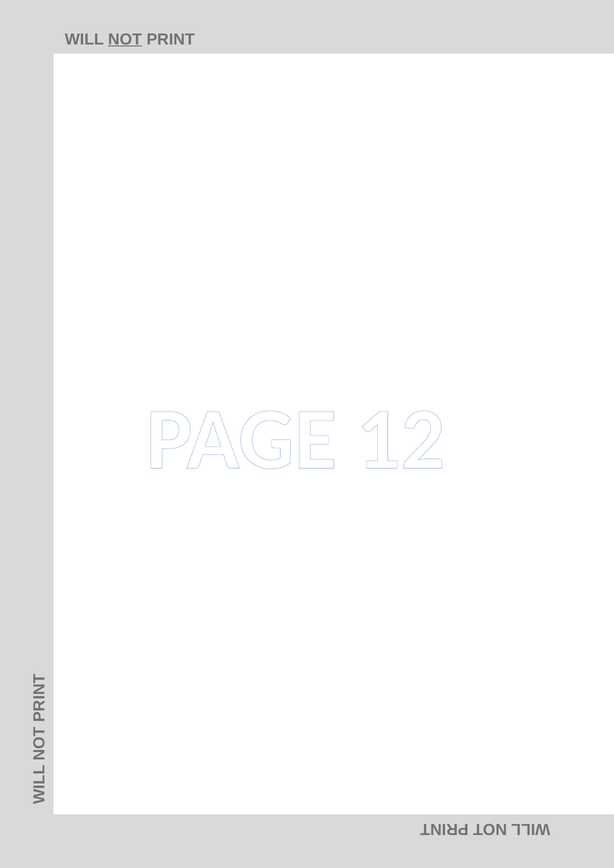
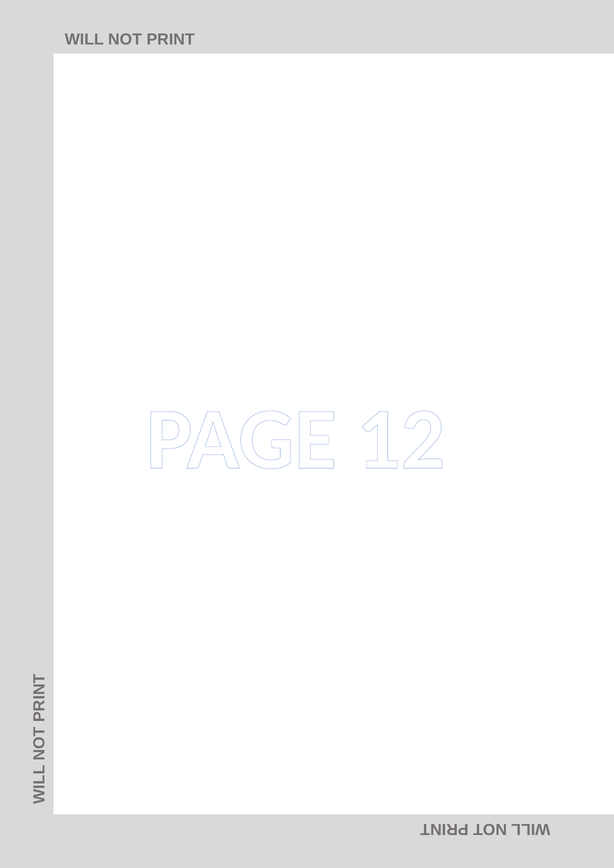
NOT underline: present -> none (125, 39)
